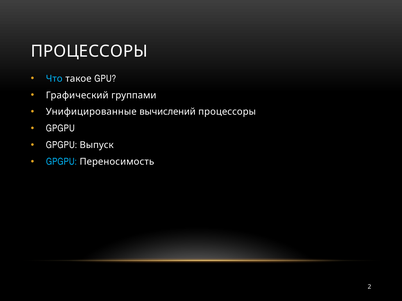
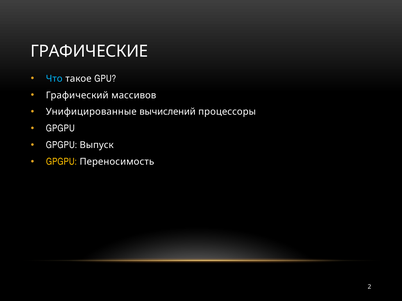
ПРОЦЕССОРЫ: ПРОЦЕССОРЫ -> ГРАФИЧЕСКИЕ (89, 51)
группами: группами -> массивов (134, 95)
GPGPU colour: light blue -> yellow (61, 162)
